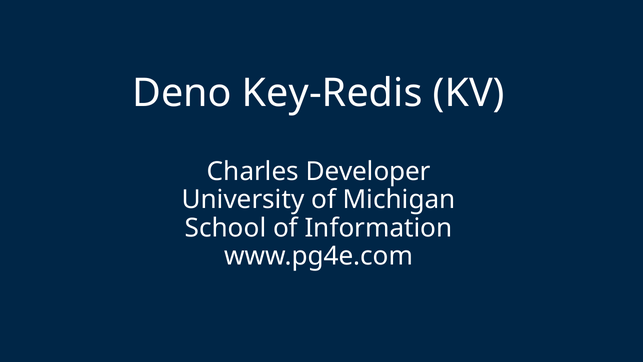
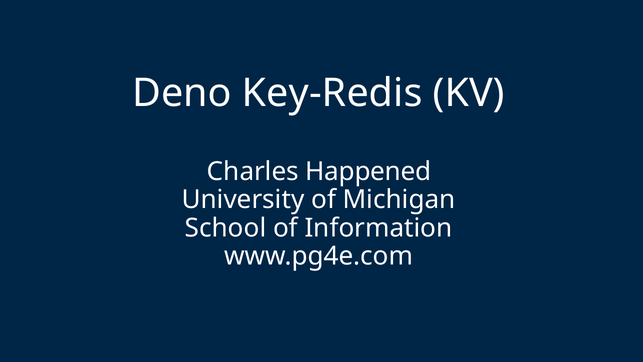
Developer: Developer -> Happened (368, 171)
